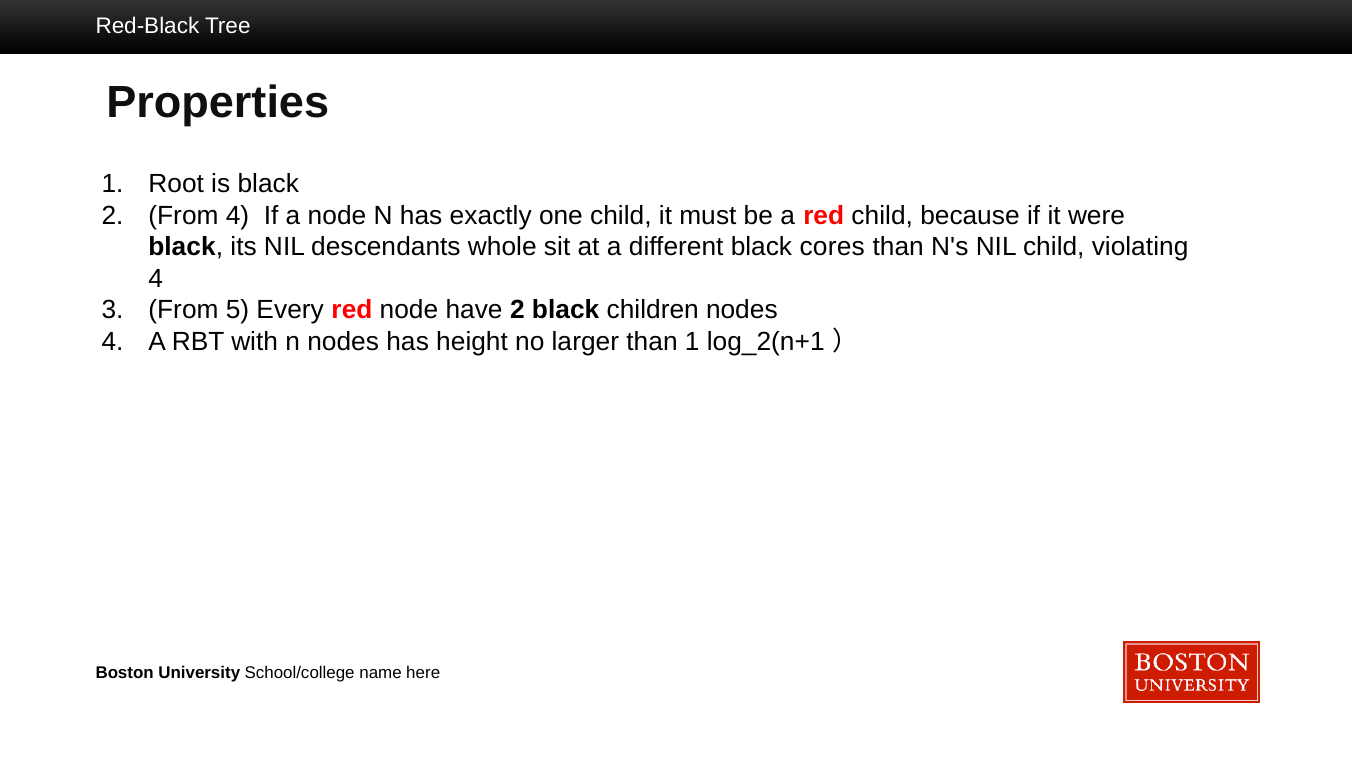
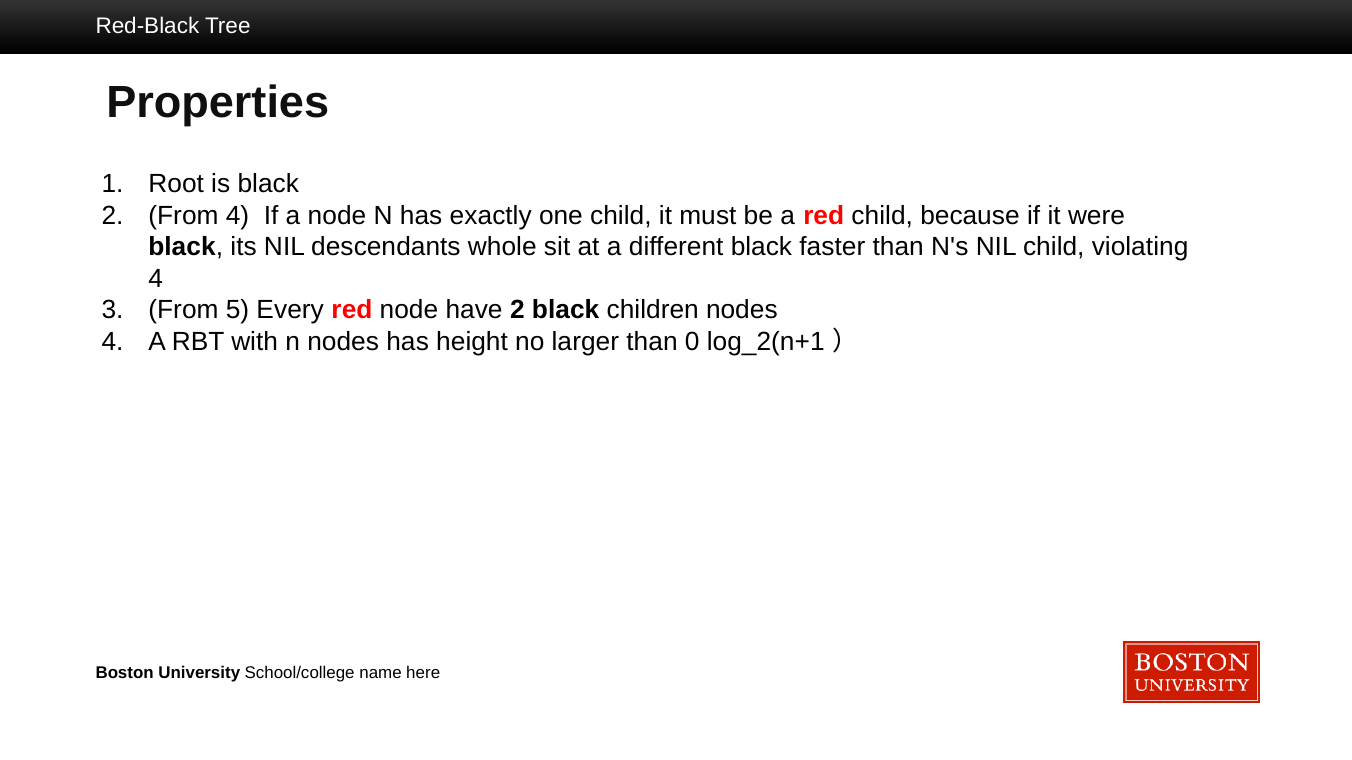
cores: cores -> faster (832, 247)
than 1: 1 -> 0 (692, 342)
